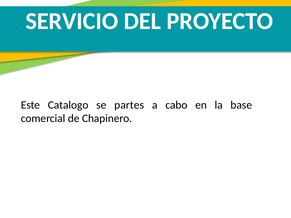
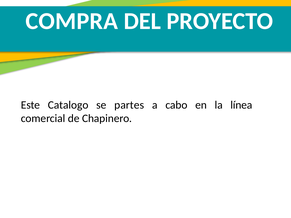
SERVICIO: SERVICIO -> COMPRA (72, 21)
base: base -> línea (241, 105)
